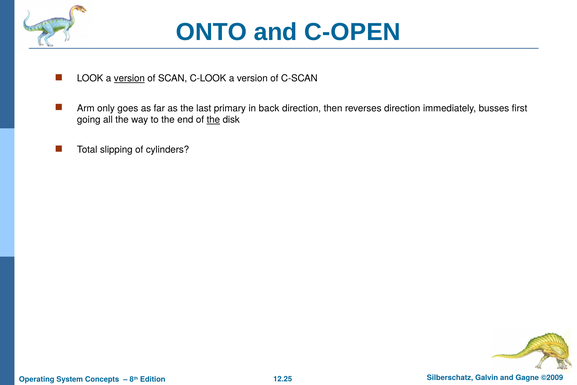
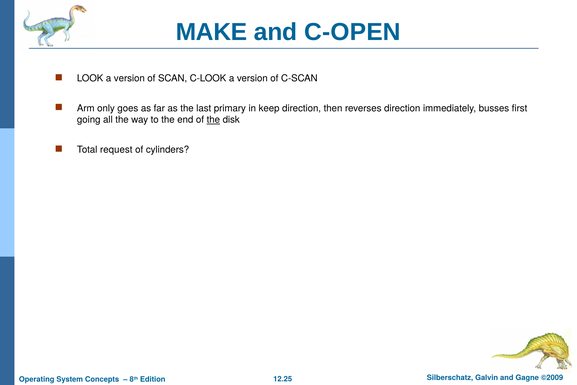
ONTO: ONTO -> MAKE (212, 32)
version underline: present -> none (129, 78)
back: back -> keep (269, 108)
slipping: slipping -> request (116, 150)
